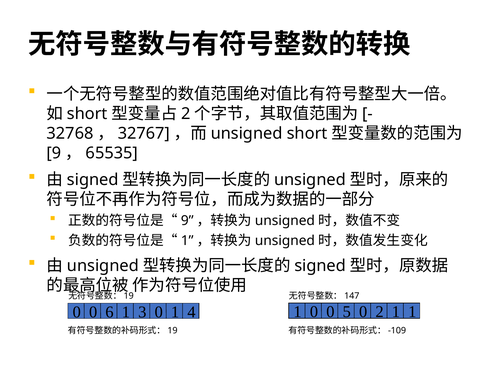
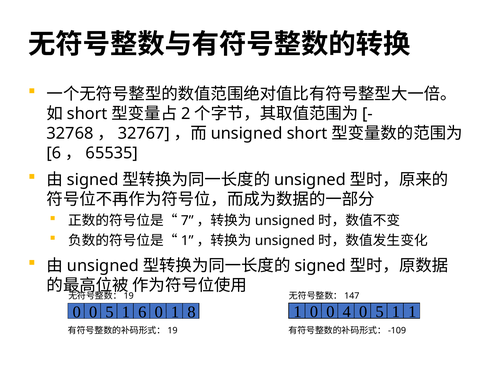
9: 9 -> 6 (54, 153)
9: 9 -> 7 (187, 221)
0 0 6: 6 -> 5 (110, 312)
1 3: 3 -> 6 (142, 312)
4: 4 -> 8 (191, 312)
5: 5 -> 4 (347, 312)
2: 2 -> 5 (380, 312)
